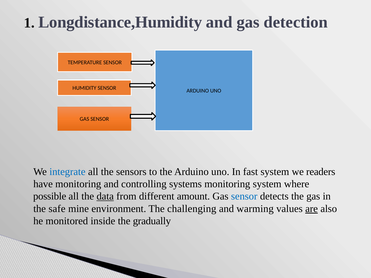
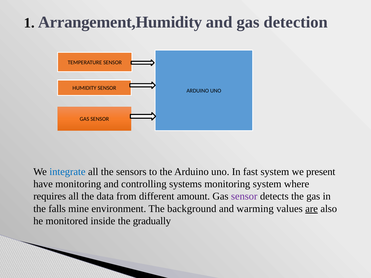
Longdistance,Humidity: Longdistance,Humidity -> Arrangement,Humidity (120, 22)
readers: readers -> present (321, 172)
possible: possible -> requires (50, 196)
data underline: present -> none (105, 196)
sensor colour: blue -> purple (244, 196)
safe: safe -> falls (57, 209)
challenging: challenging -> background (192, 209)
